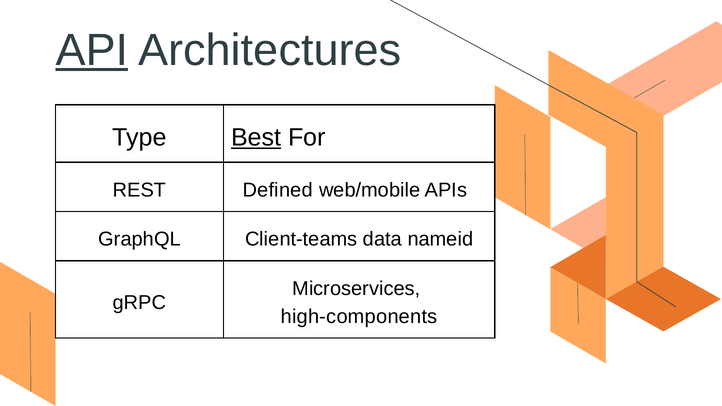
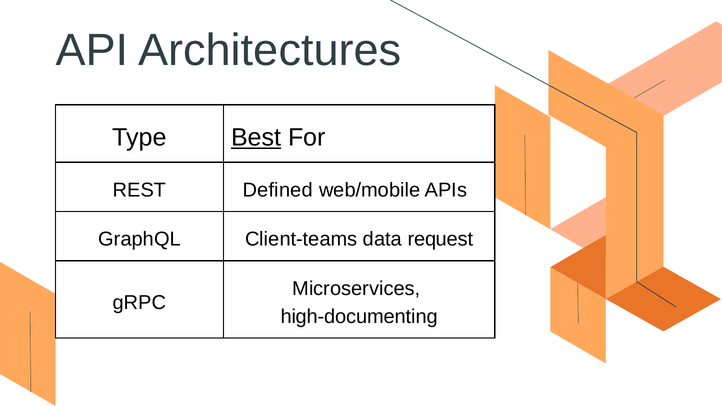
API underline: present -> none (92, 50)
nameid: nameid -> request (440, 239)
high-components: high-components -> high-documenting (359, 317)
